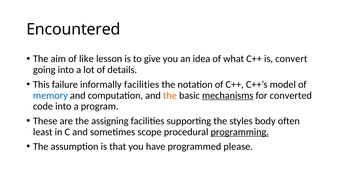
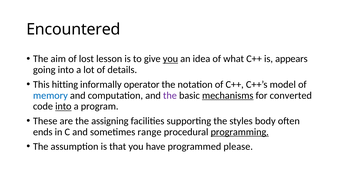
like: like -> lost (86, 59)
you underline: none -> present (170, 59)
convert: convert -> appears (291, 59)
failure: failure -> hitting (65, 84)
informally facilities: facilities -> operator (142, 84)
the colour: orange -> purple (170, 95)
into underline: none -> present (63, 106)
least: least -> ends (43, 132)
scope: scope -> range (150, 132)
